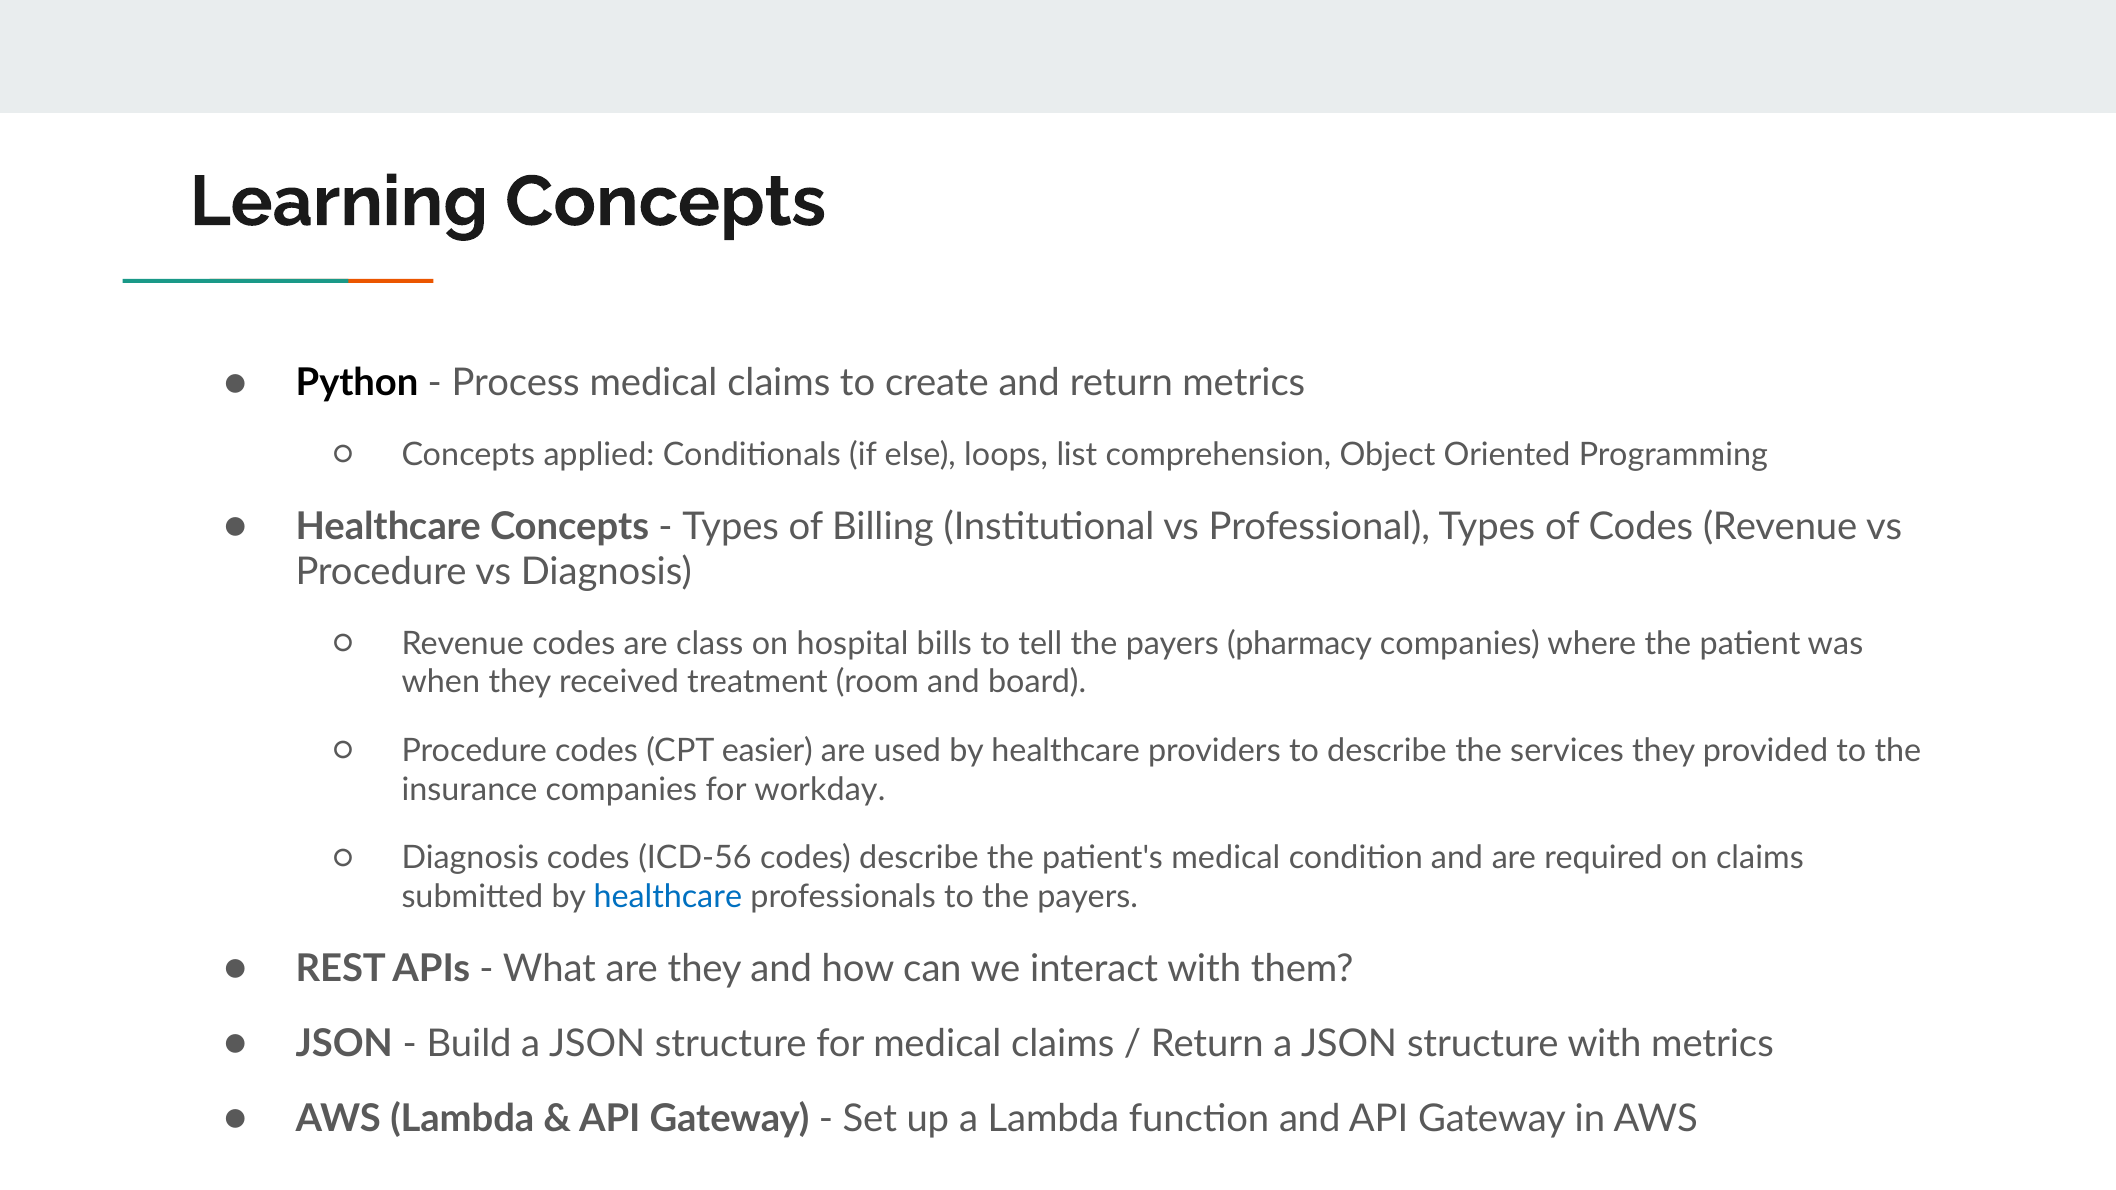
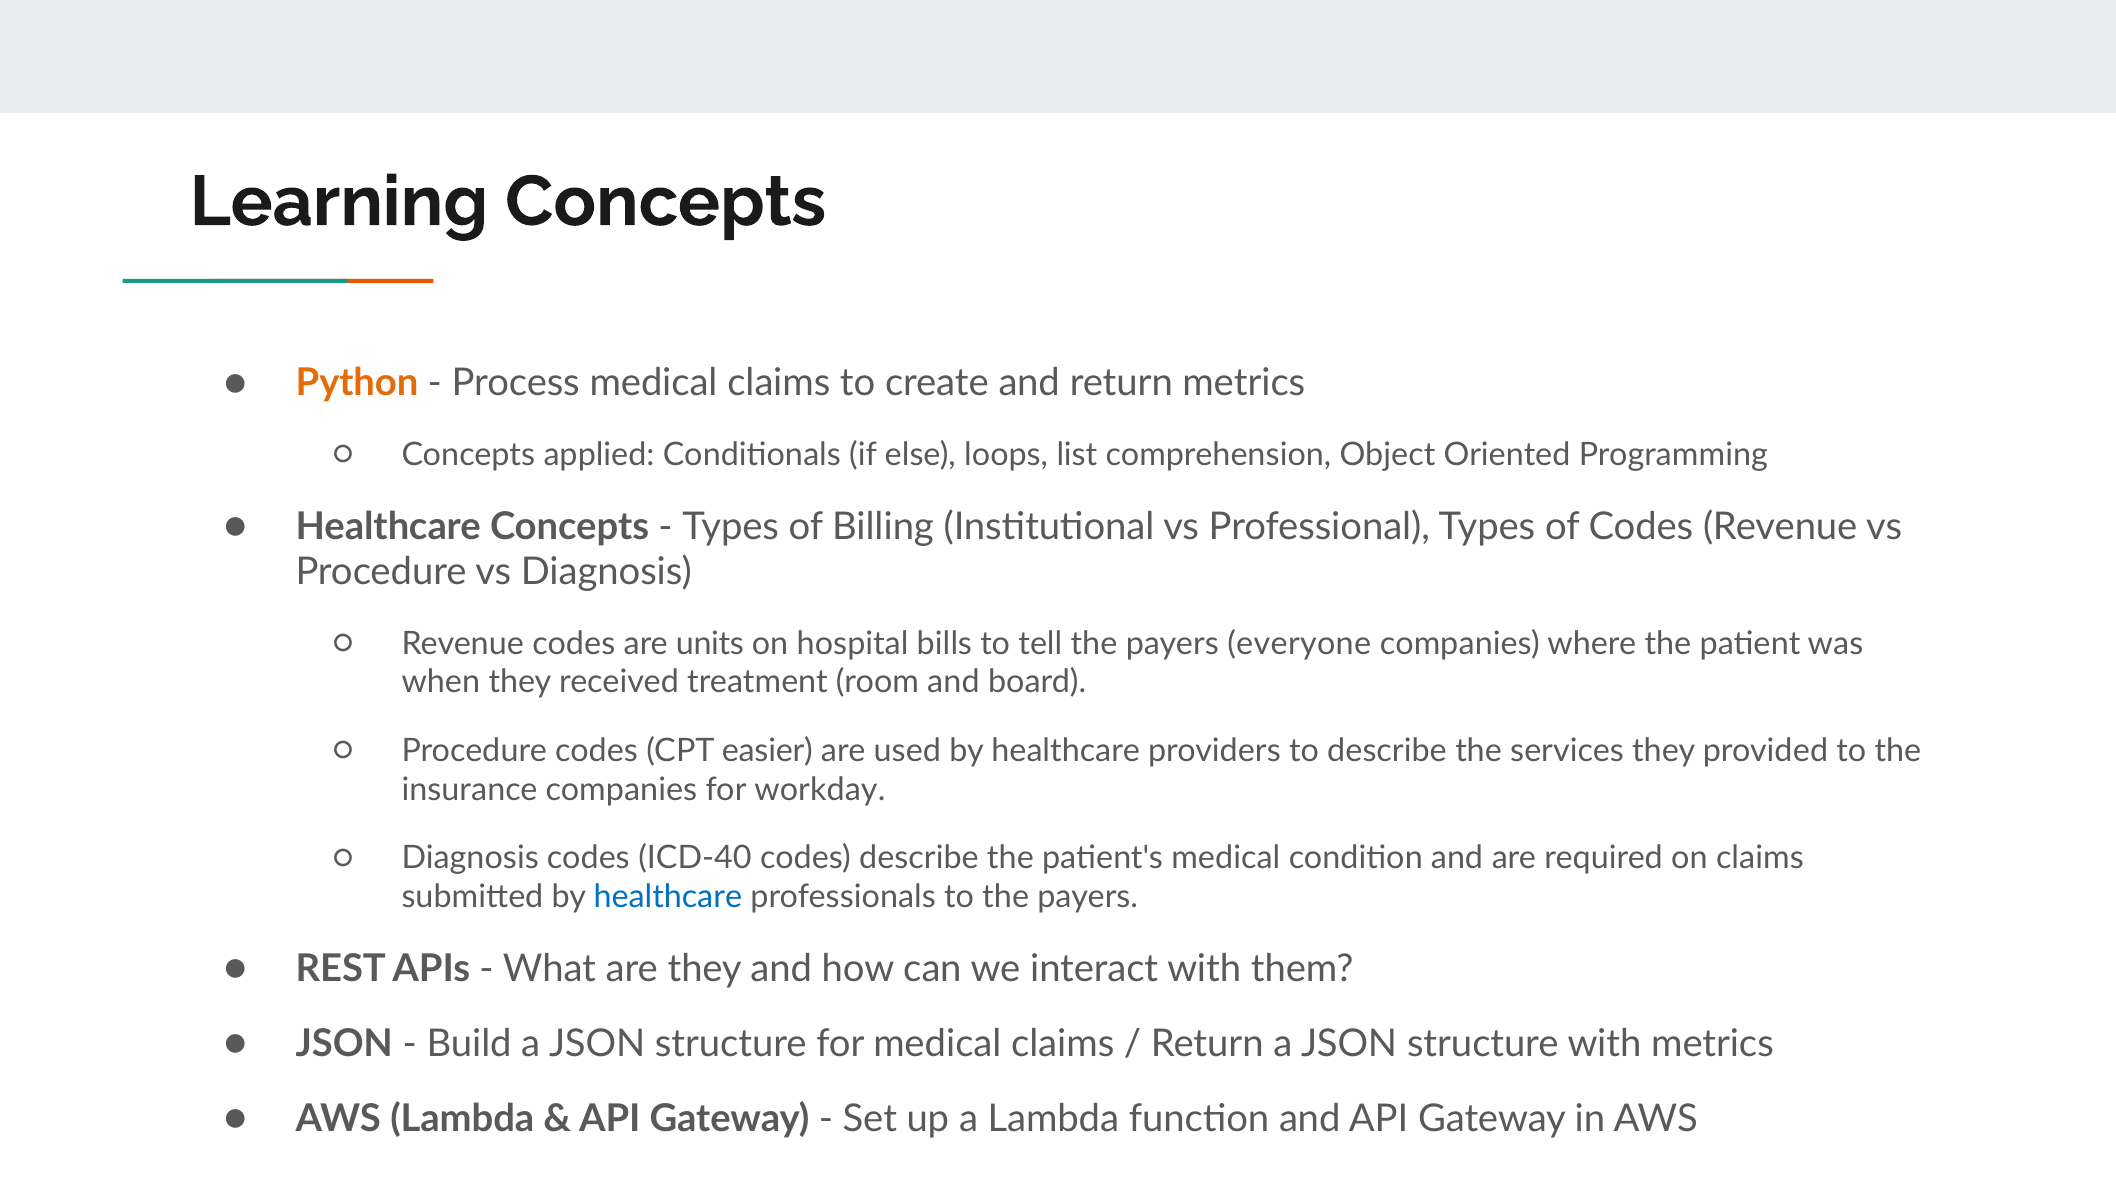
Python colour: black -> orange (357, 383)
class: class -> units (710, 644)
pharmacy: pharmacy -> everyone (1299, 644)
ICD-56: ICD-56 -> ICD-40 (695, 858)
